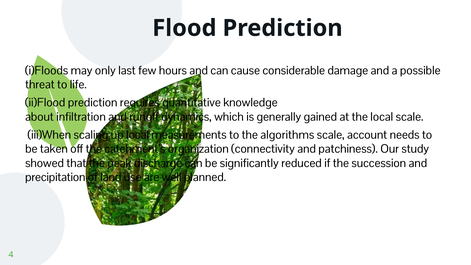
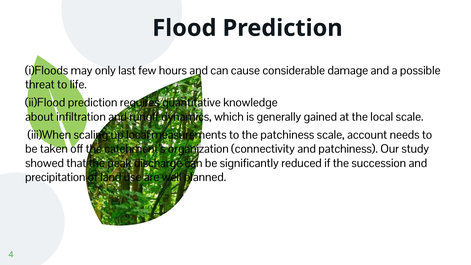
the algorithms: algorithms -> patchiness (287, 135)
